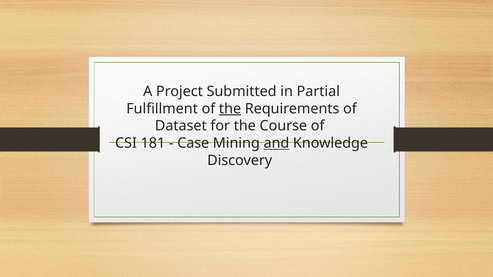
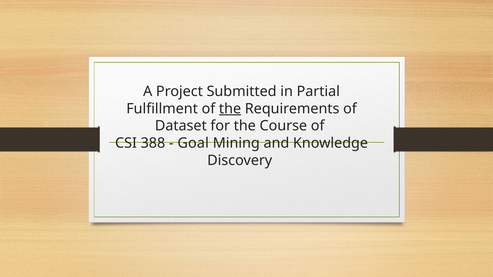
181: 181 -> 388 (153, 143)
Case: Case -> Goal (193, 143)
and underline: present -> none (276, 143)
